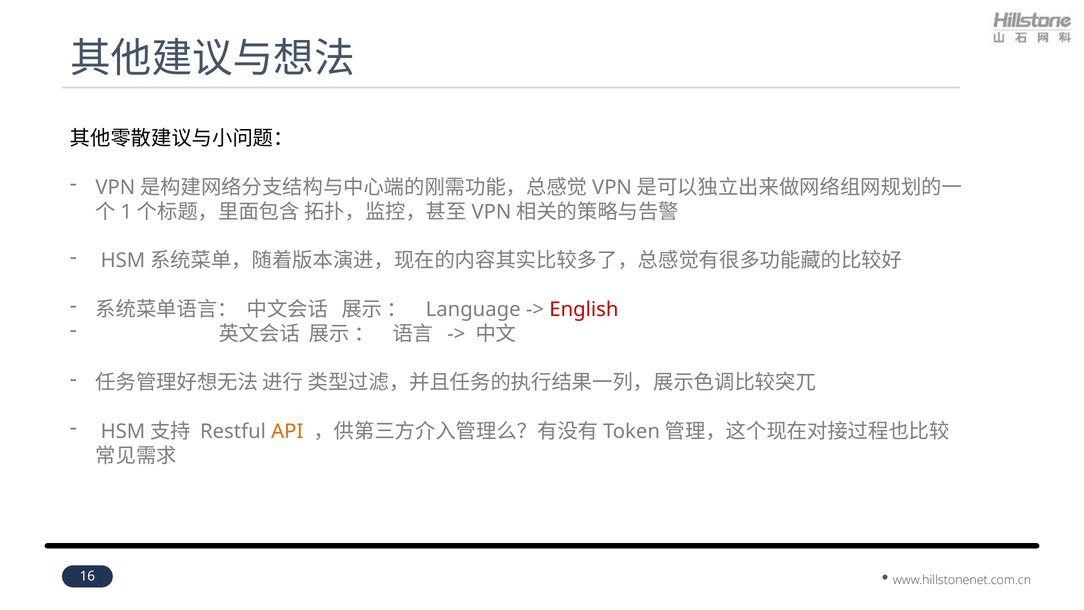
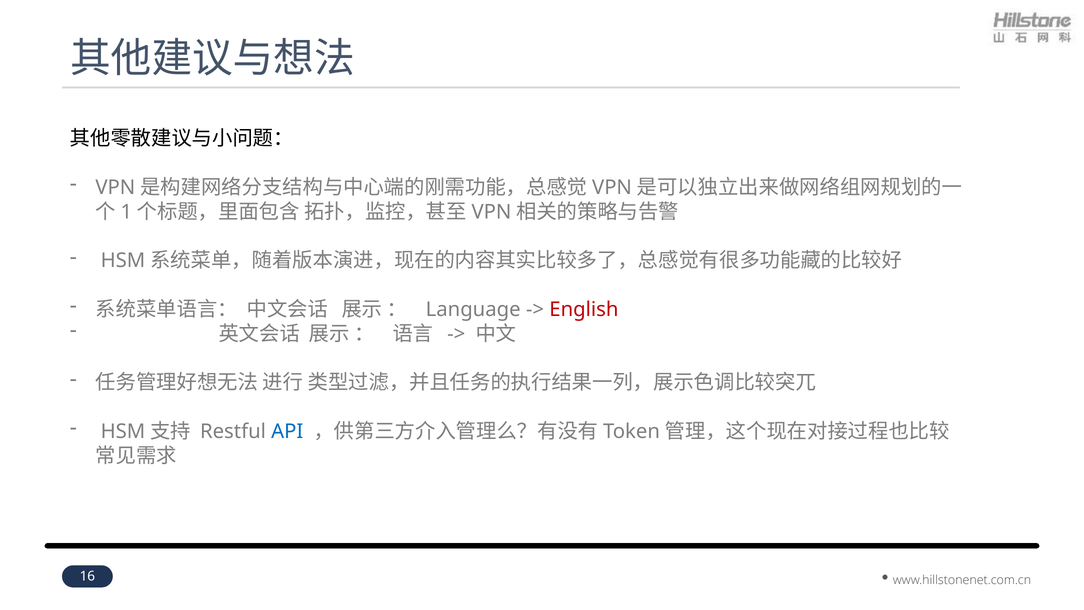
API colour: orange -> blue (287, 431)
